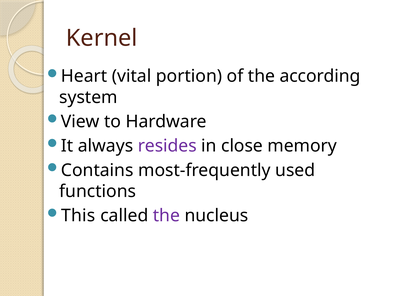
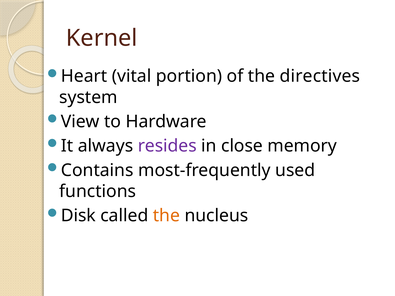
according: according -> directives (320, 76)
This: This -> Disk (78, 216)
the colour: purple -> orange (166, 216)
